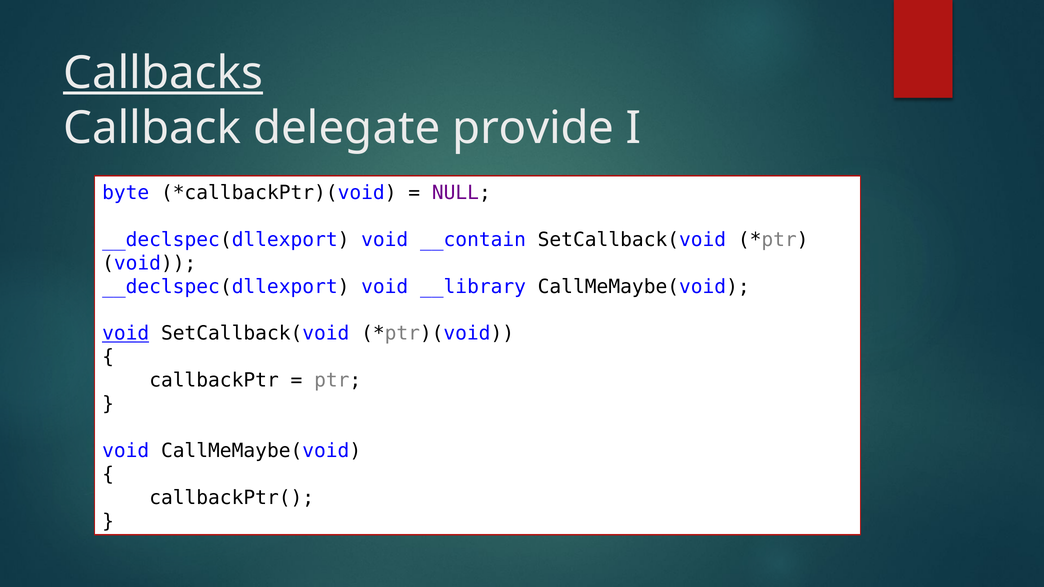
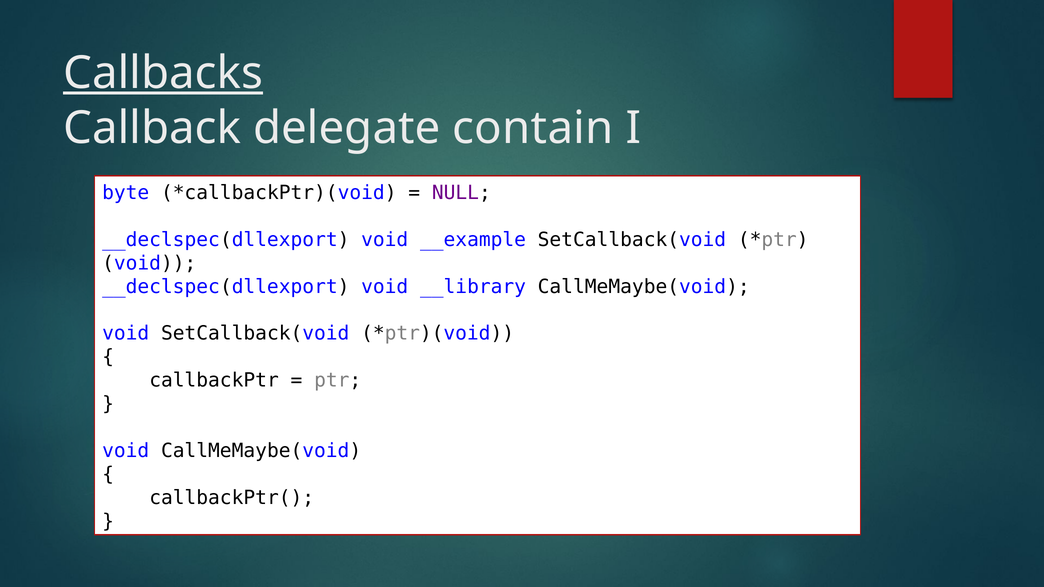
provide: provide -> contain (533, 128)
__contain: __contain -> __example (473, 240)
void underline: present -> none (126, 334)
